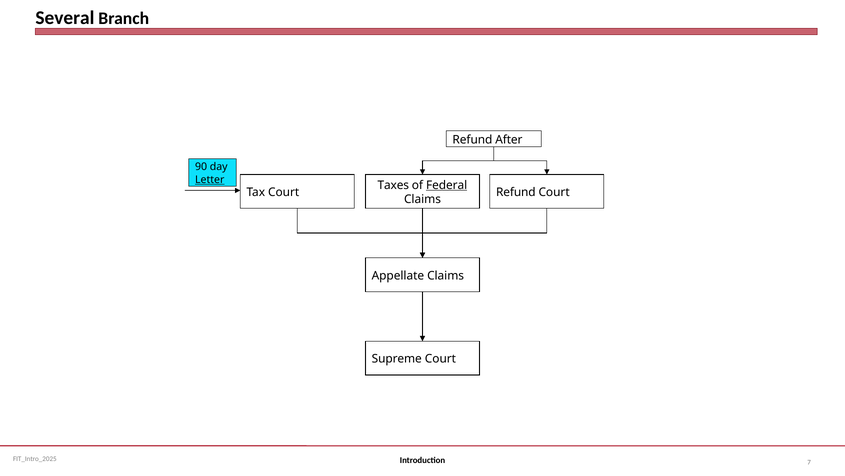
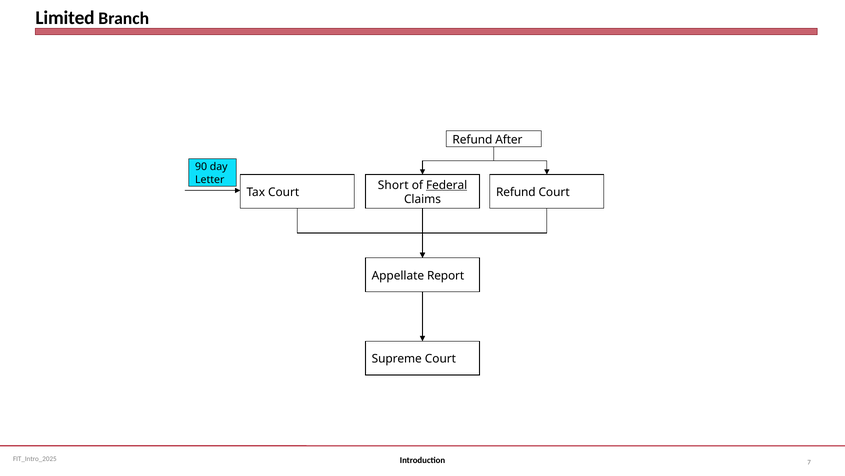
Several: Several -> Limited (65, 18)
Letter underline: present -> none (210, 179)
Taxes: Taxes -> Short (393, 185)
Appellate Claims: Claims -> Report (446, 275)
